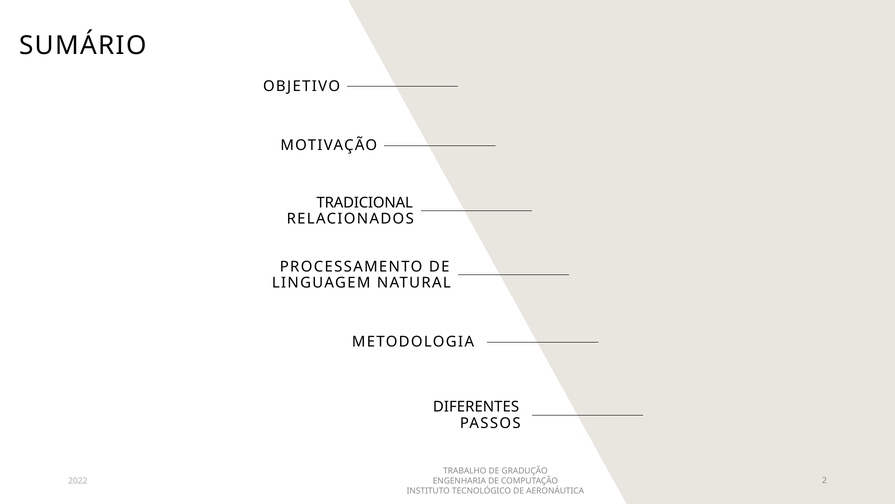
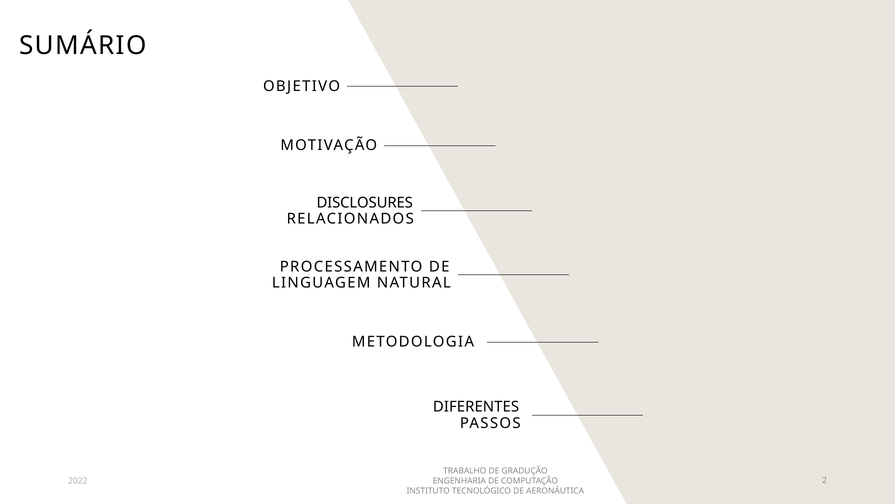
TRADICIONAL: TRADICIONAL -> DISCLOSURES (365, 202)
